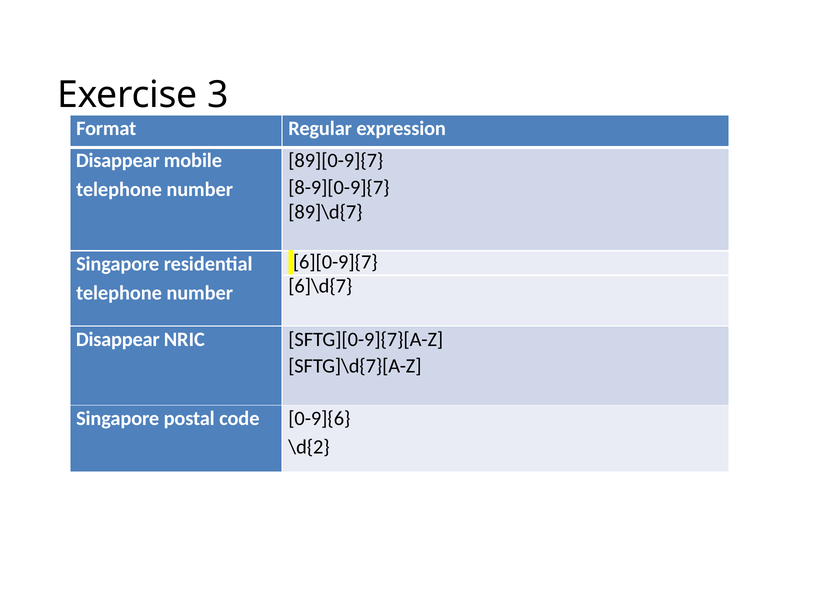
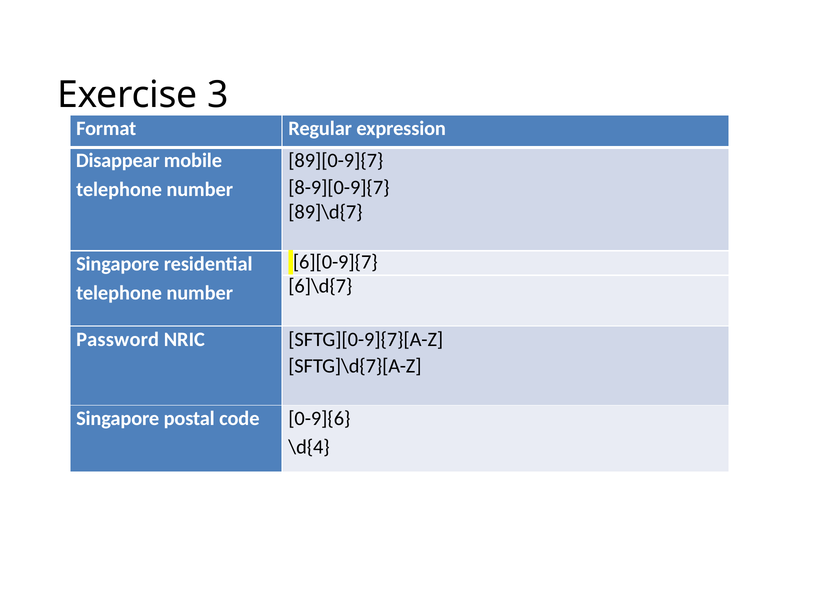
Disappear: Disappear -> Password (118, 340)
\d{2: \d{2 -> \d{4 (309, 447)
